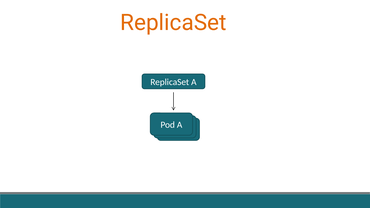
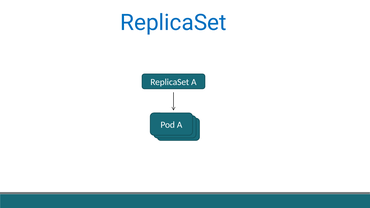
ReplicaSet colour: orange -> blue (173, 23)
